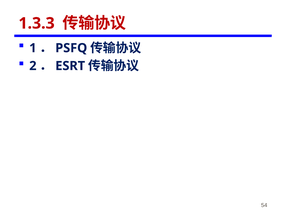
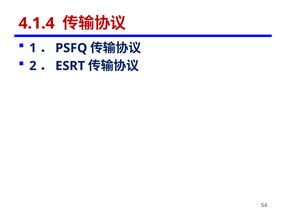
1.3.3: 1.3.3 -> 4.1.4 (37, 23)
